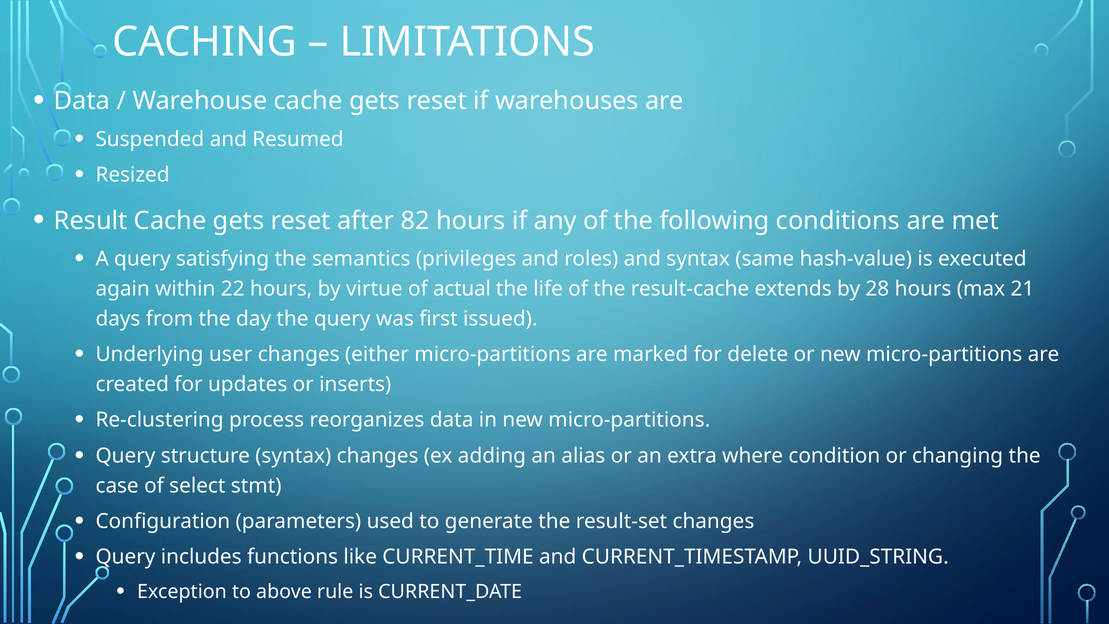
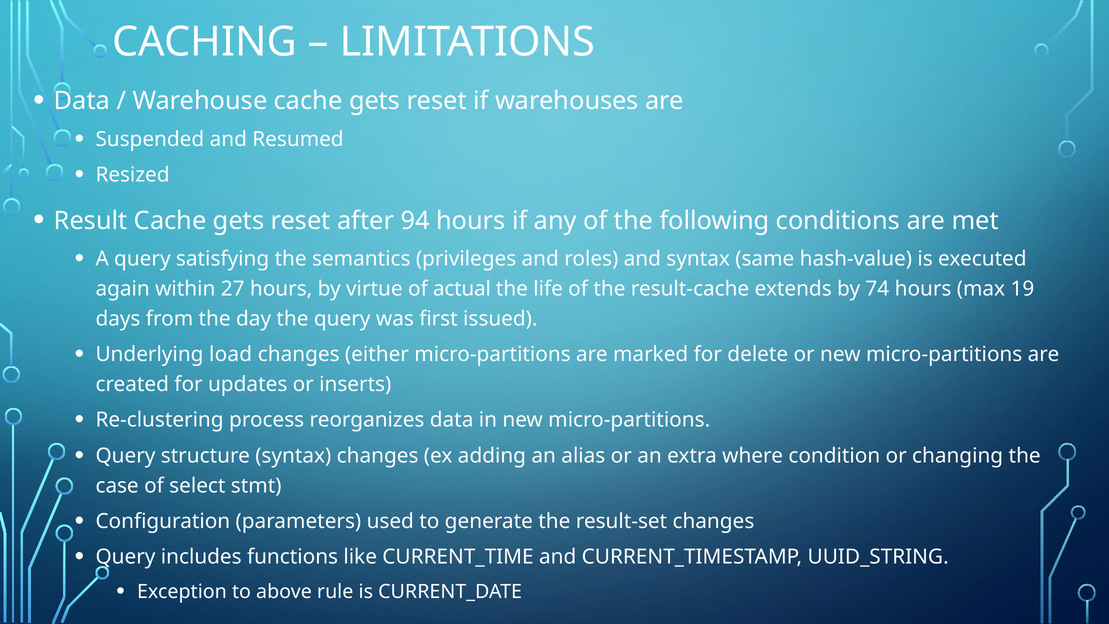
82: 82 -> 94 (415, 221)
22: 22 -> 27 (233, 289)
28: 28 -> 74 (877, 289)
21: 21 -> 19 (1022, 289)
user: user -> load (231, 354)
